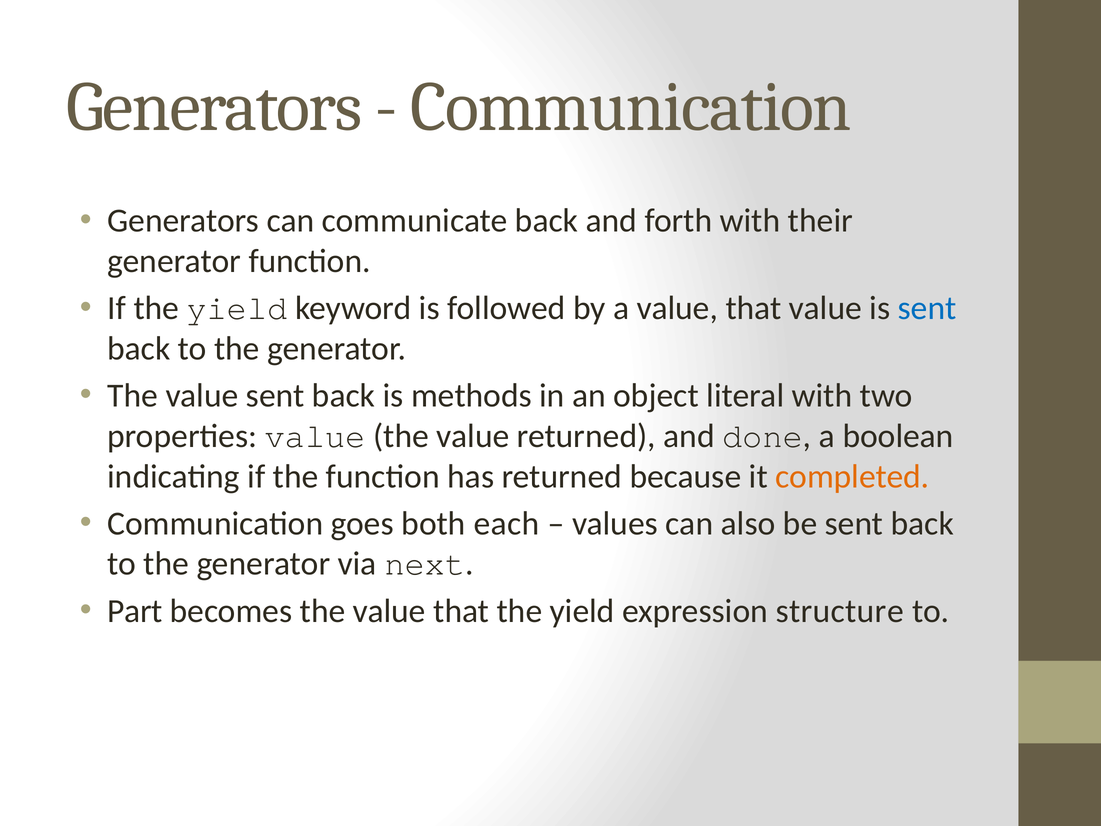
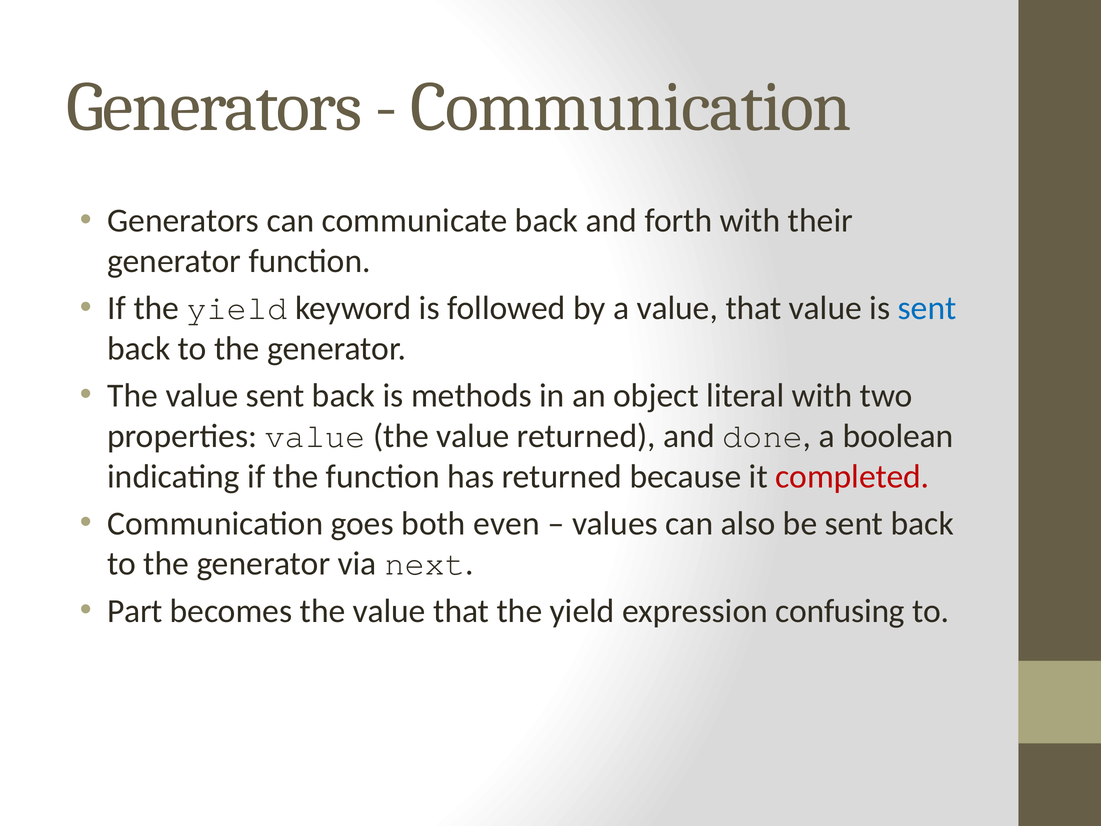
completed colour: orange -> red (852, 476)
each: each -> even (507, 523)
structure: structure -> confusing (840, 611)
